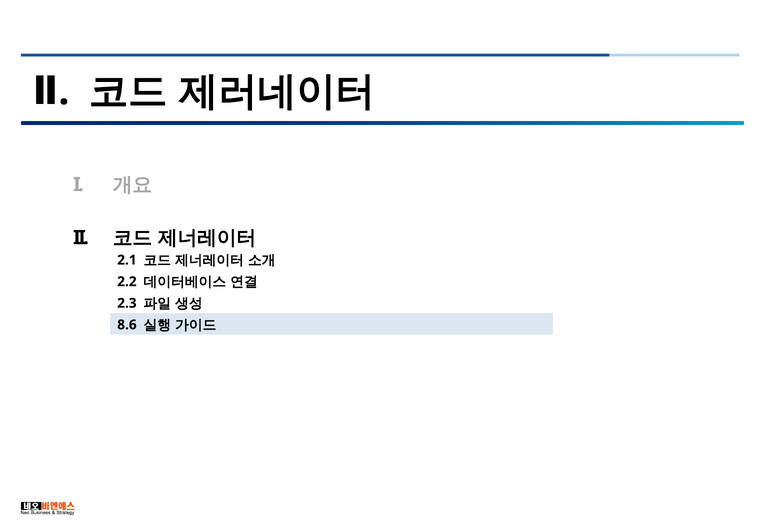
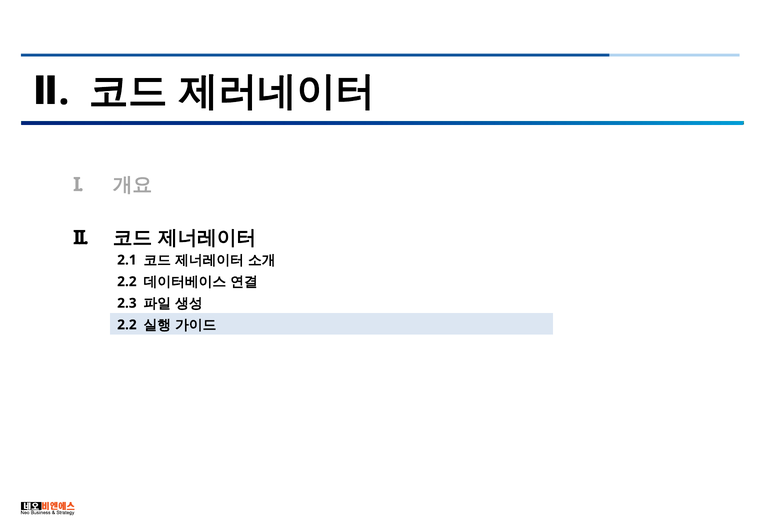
8.6: 8.6 -> 2.2 (127, 325)
